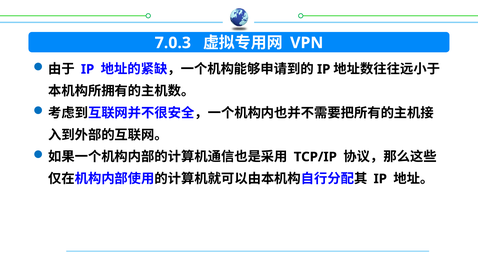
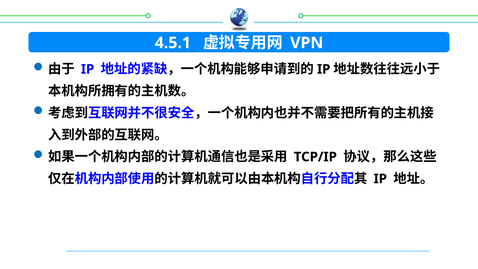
7.0.3: 7.0.3 -> 4.5.1 (173, 43)
